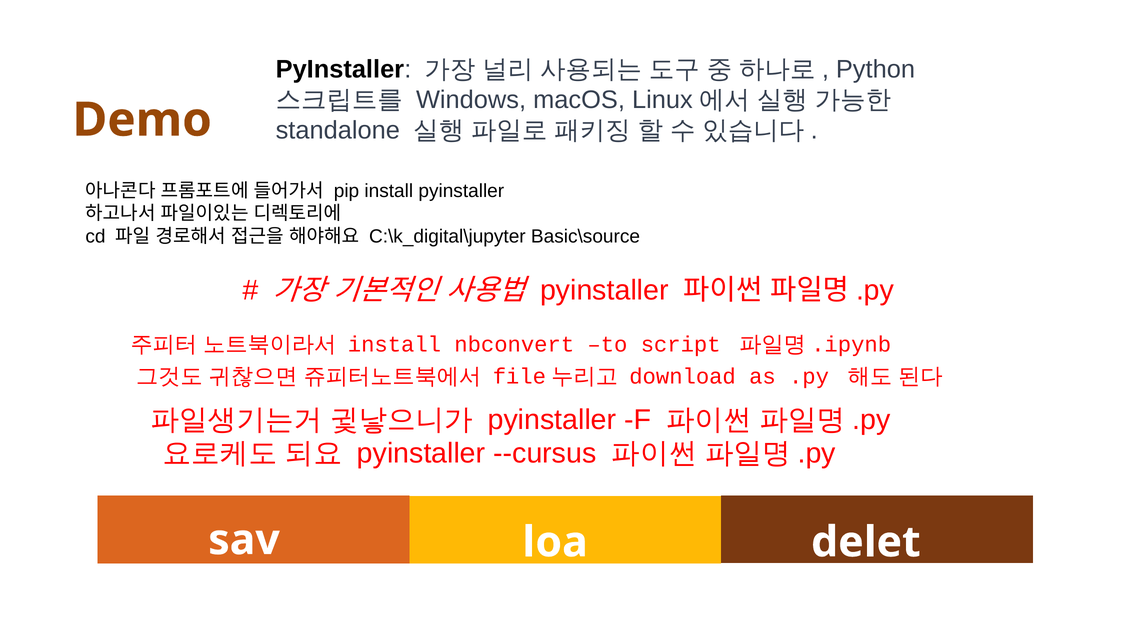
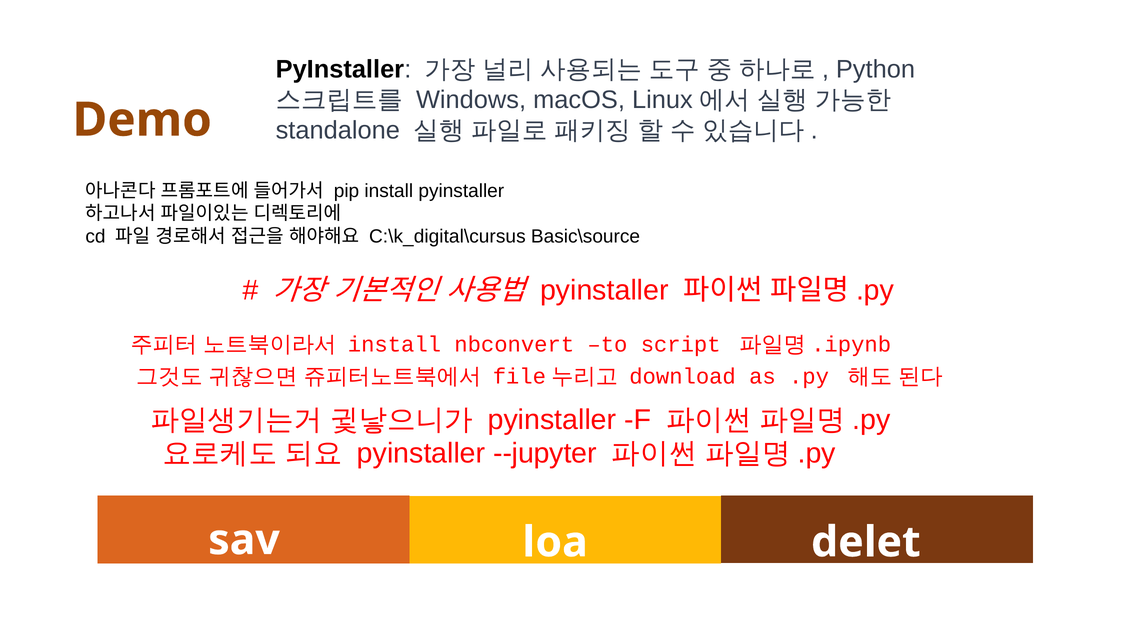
C:\k_digital\jupyter: C:\k_digital\jupyter -> C:\k_digital\cursus (447, 236)
--cursus: --cursus -> --jupyter (545, 453)
